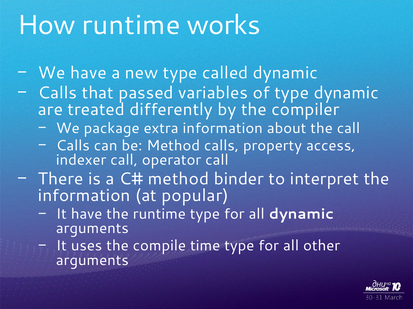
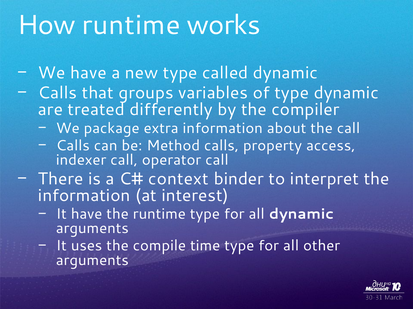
passed: passed -> groups (146, 93)
method: method -> context (178, 179)
popular: popular -> interest (195, 196)
